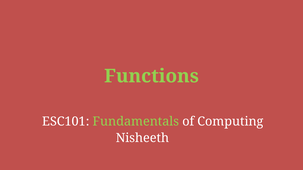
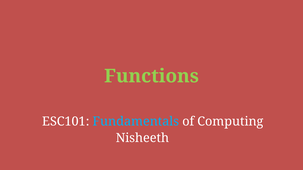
Fundamentals colour: light green -> light blue (136, 122)
